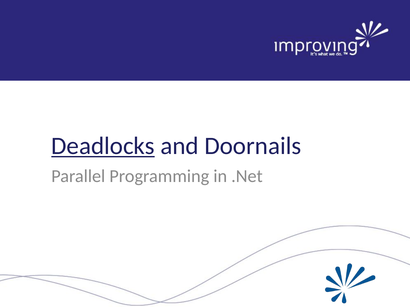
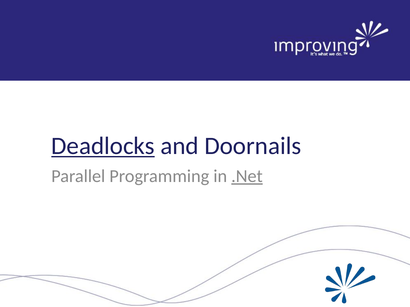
.Net underline: none -> present (247, 176)
